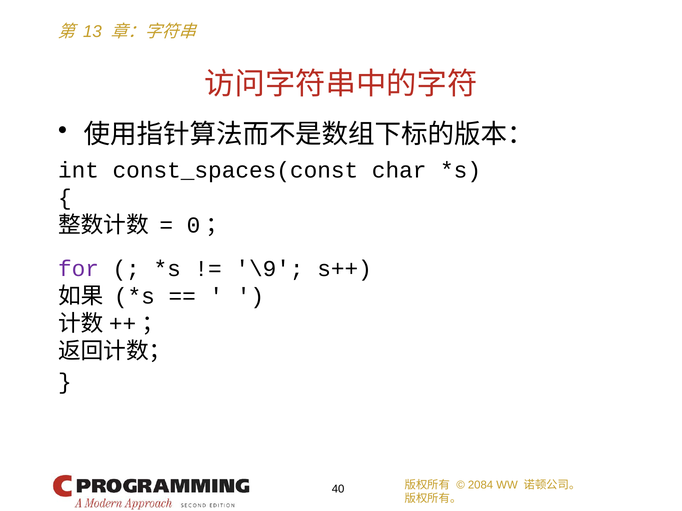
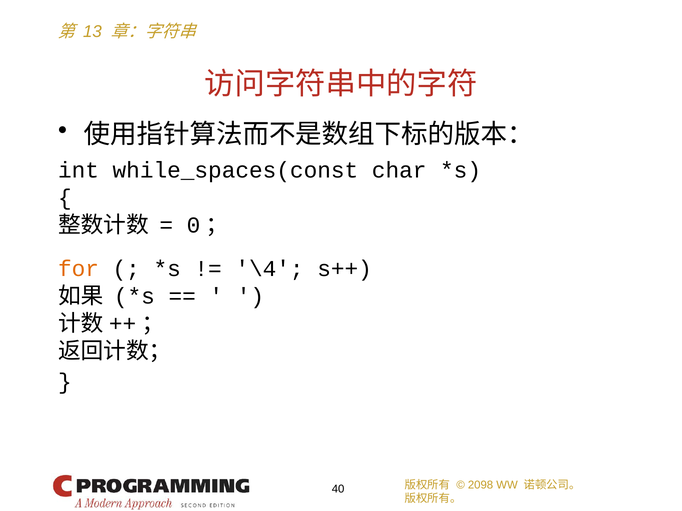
const_spaces(const: const_spaces(const -> while_spaces(const (235, 170)
for colour: purple -> orange (78, 269)
\9: \9 -> \4 (270, 269)
2084: 2084 -> 2098 (481, 486)
